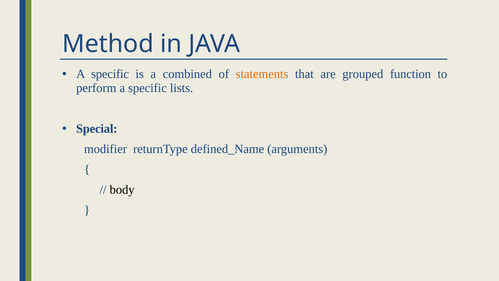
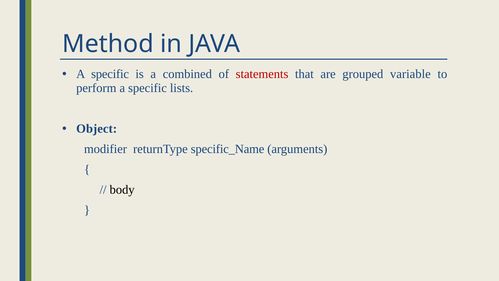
statements colour: orange -> red (262, 74)
function: function -> variable (410, 74)
Special: Special -> Object (97, 129)
defined_Name: defined_Name -> specific_Name (228, 149)
